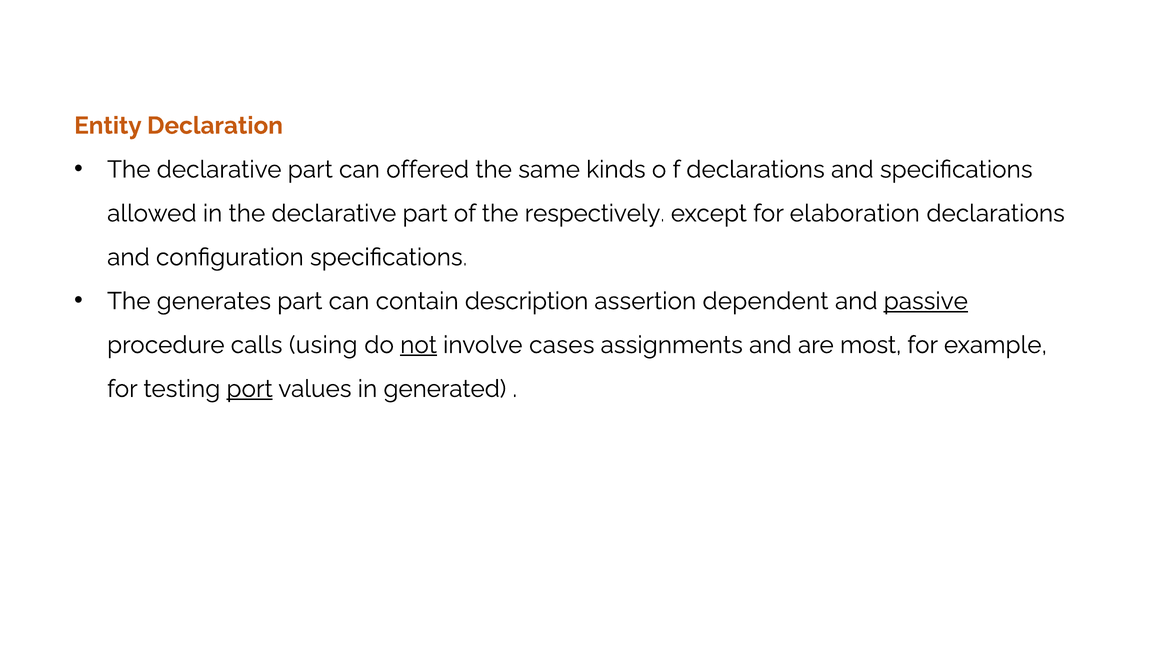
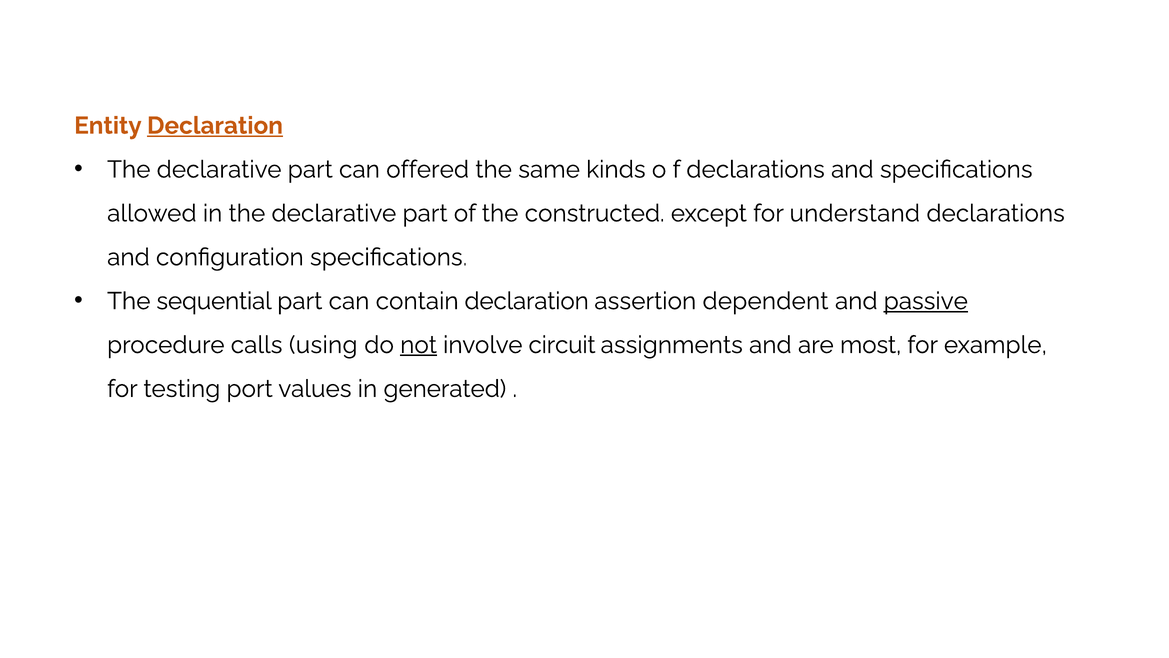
Declaration underline: none -> present (215, 126)
respectively: respectively -> constructed (595, 213)
elaboration: elaboration -> understand (855, 213)
generates: generates -> sequential (214, 301)
contain description: description -> declaration (527, 301)
cases: cases -> circuit (562, 345)
port underline: present -> none (250, 389)
